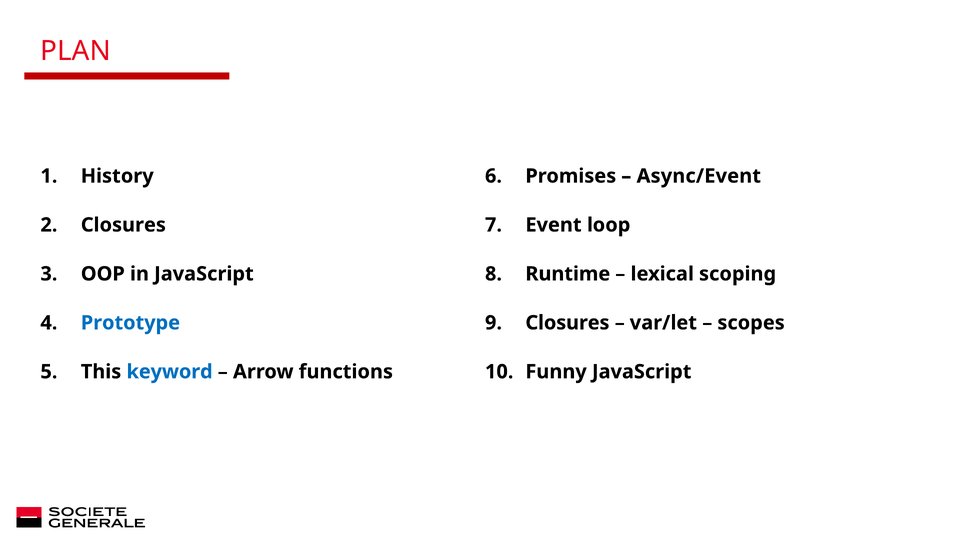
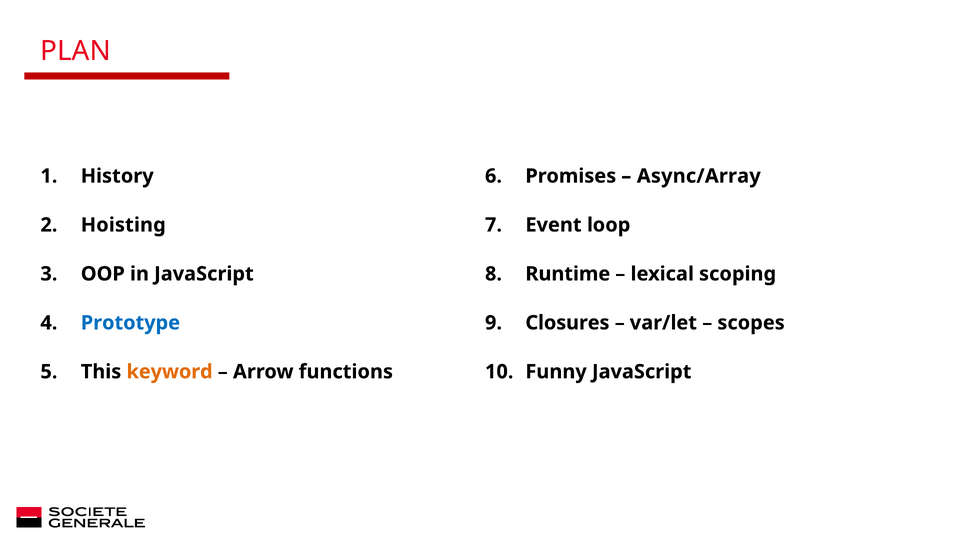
Async/Event: Async/Event -> Async/Array (699, 176)
Closures: Closures -> Hoisting (123, 225)
keyword colour: blue -> orange (170, 372)
